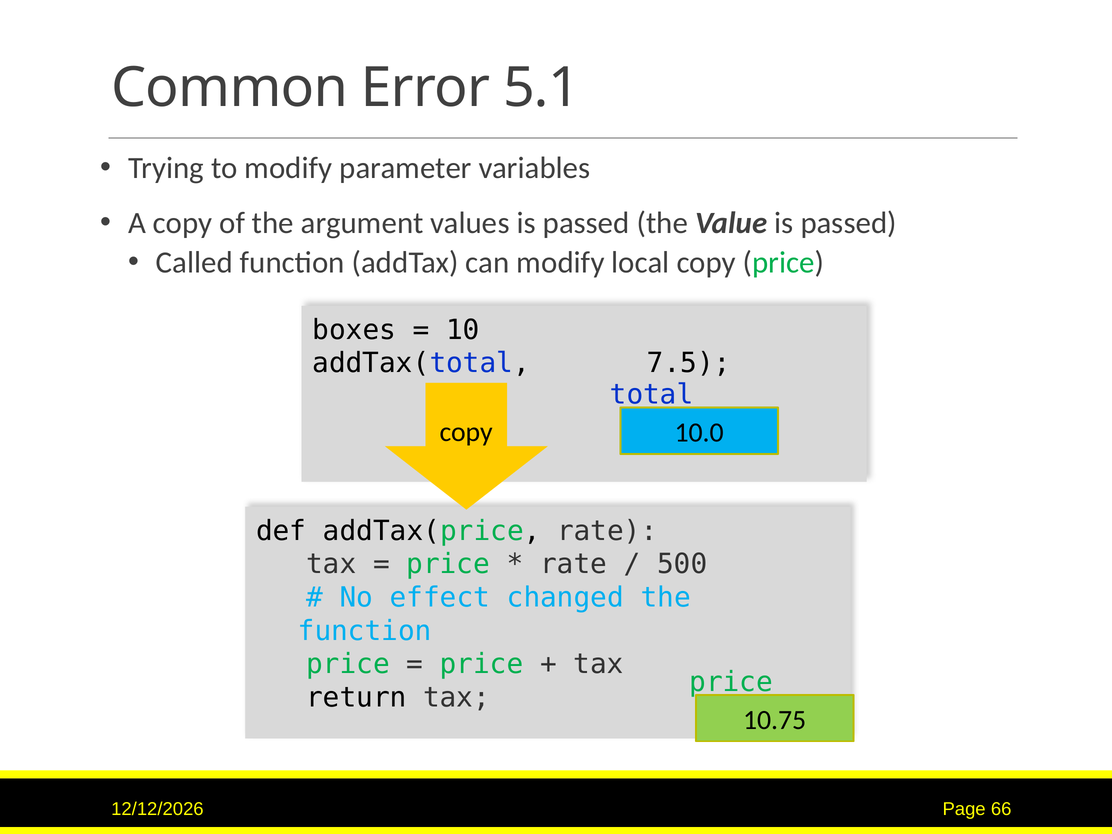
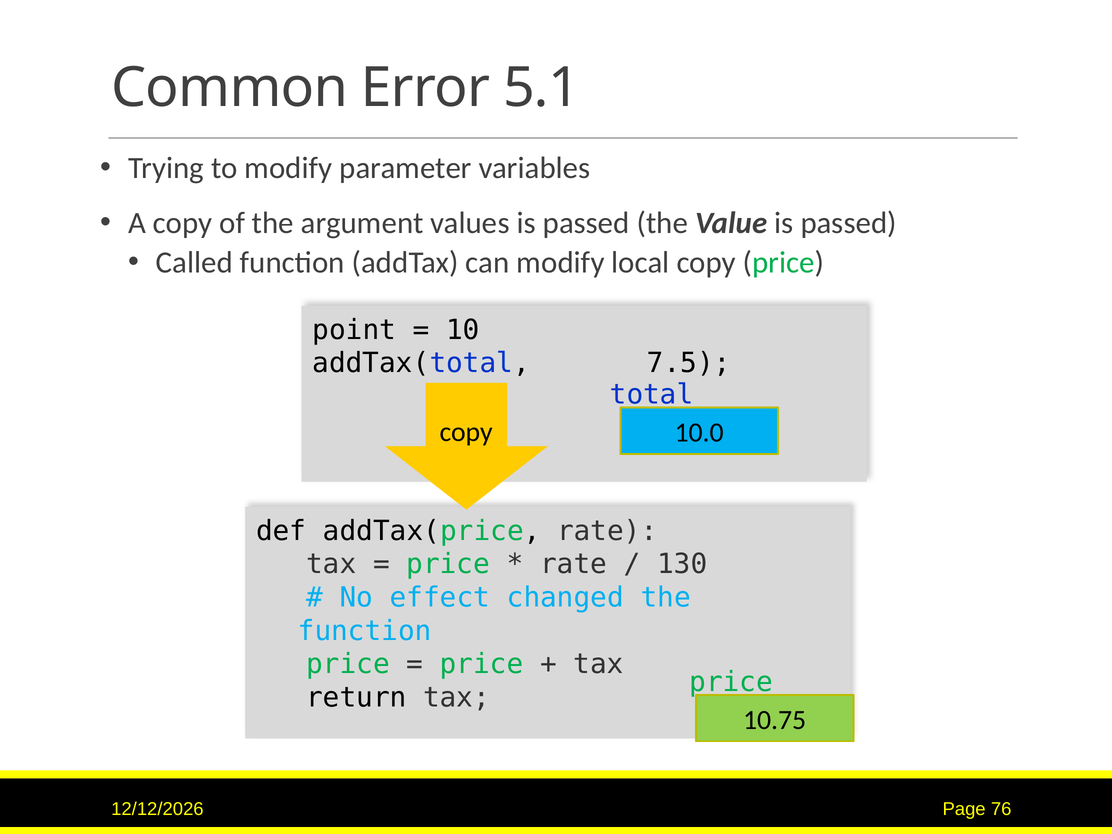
boxes: boxes -> point (354, 330)
500: 500 -> 130 (682, 564)
66: 66 -> 76 (1001, 809)
